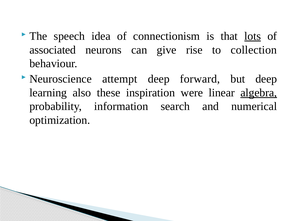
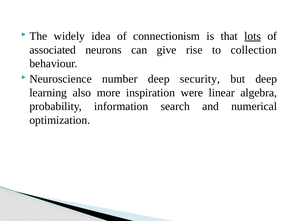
speech: speech -> widely (69, 36)
attempt: attempt -> number (120, 79)
forward: forward -> security (200, 79)
these: these -> more (109, 93)
algebra underline: present -> none (259, 93)
